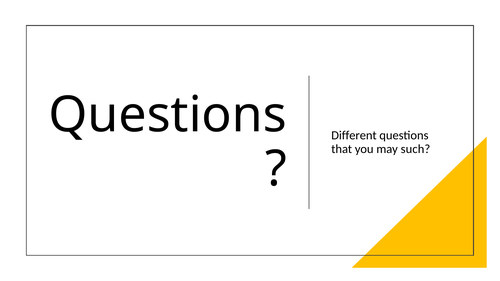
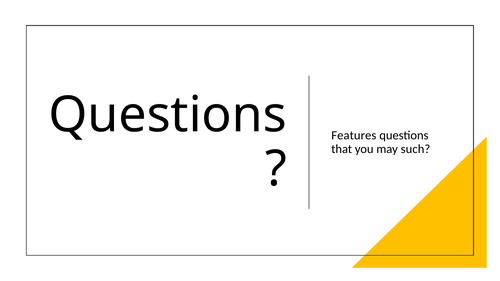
Different: Different -> Features (354, 136)
